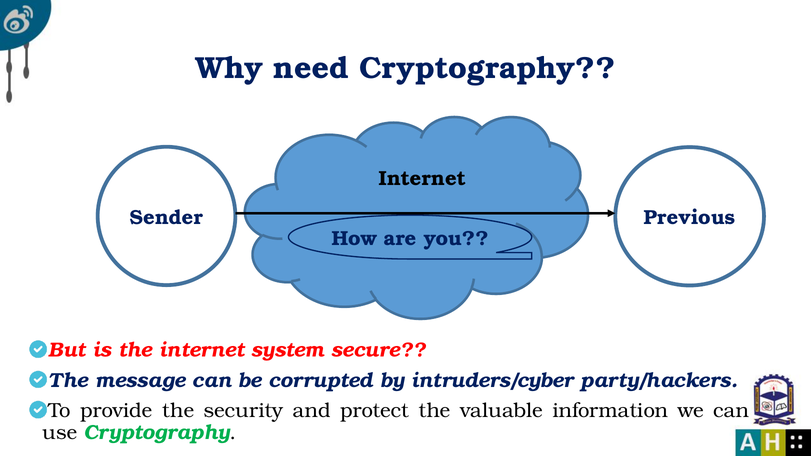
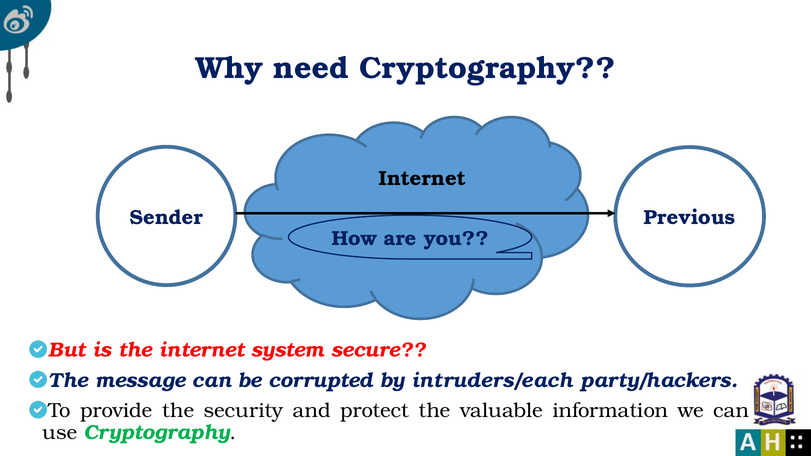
intruders/cyber: intruders/cyber -> intruders/each (492, 380)
